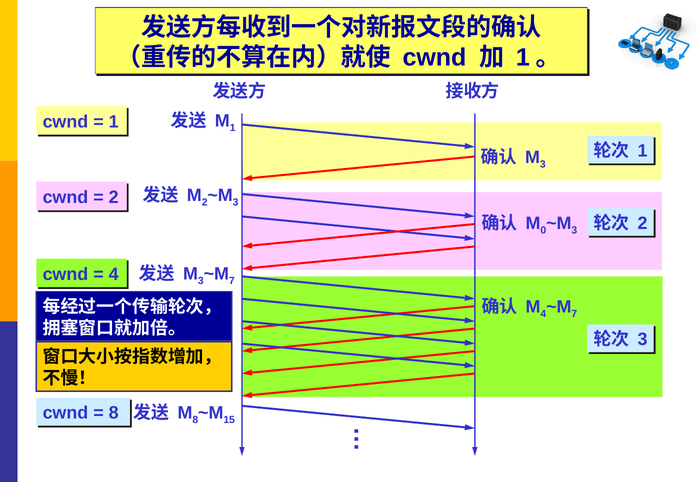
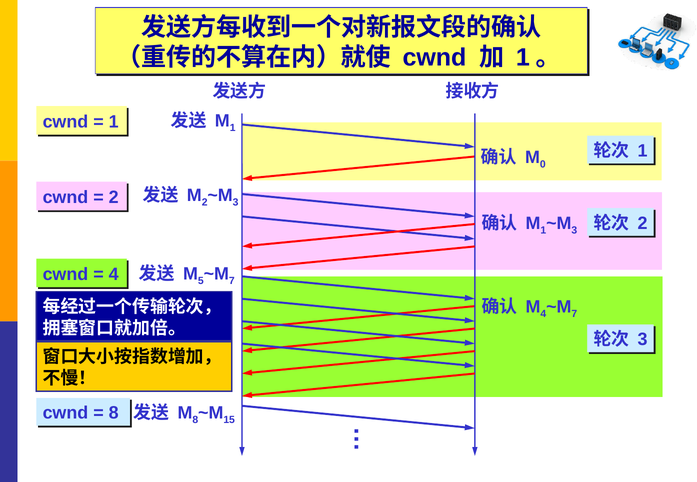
3: 3 -> 0 (543, 165)
0: 0 -> 1 (543, 230)
3: 3 -> 5 (201, 281)
